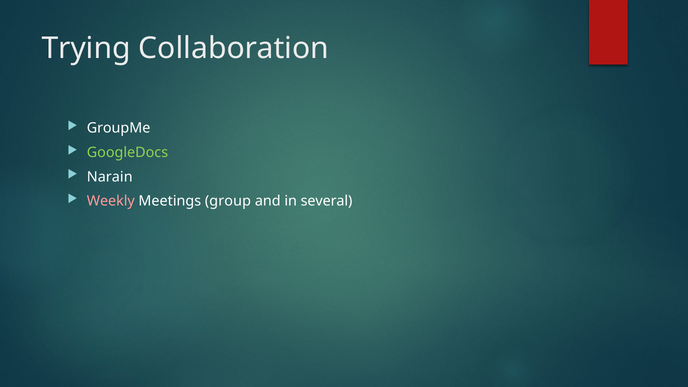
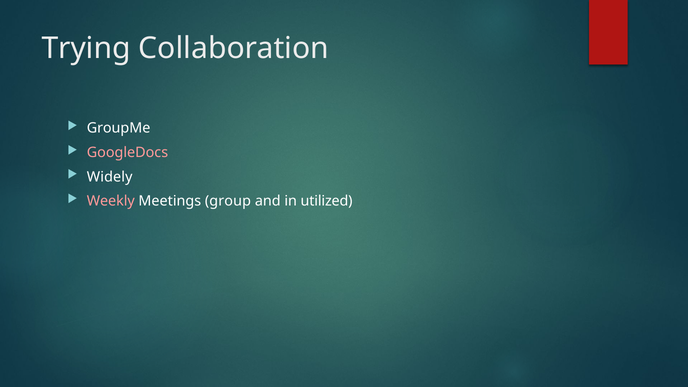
GoogleDocs colour: light green -> pink (127, 152)
Narain: Narain -> Widely (110, 177)
several: several -> utilized (327, 201)
